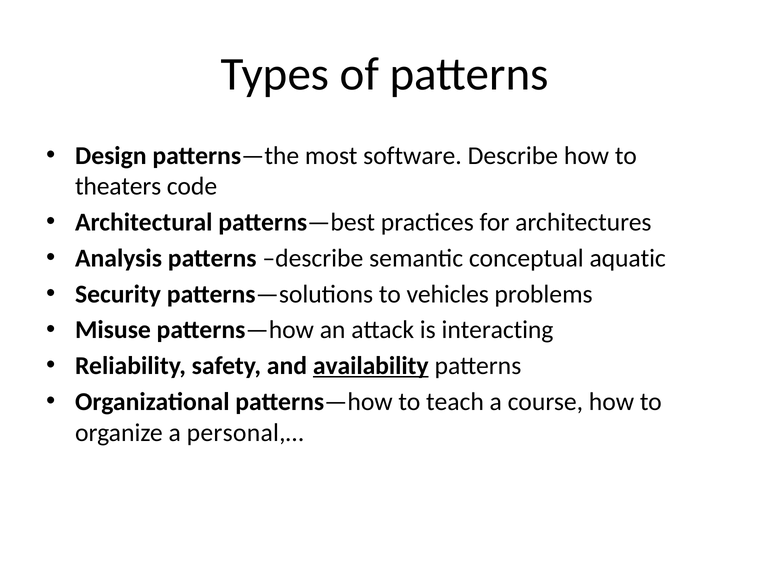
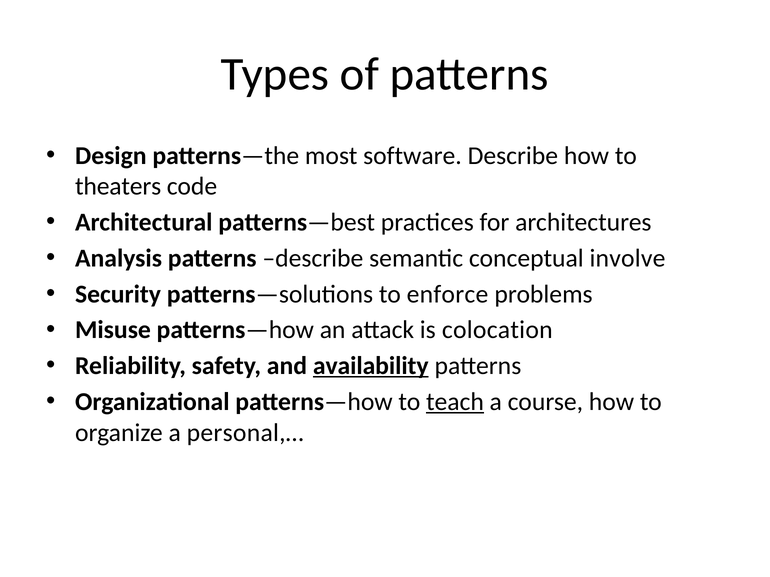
aquatic: aquatic -> involve (628, 258)
vehicles: vehicles -> enforce (447, 294)
interacting: interacting -> colocation (497, 330)
teach underline: none -> present (455, 402)
